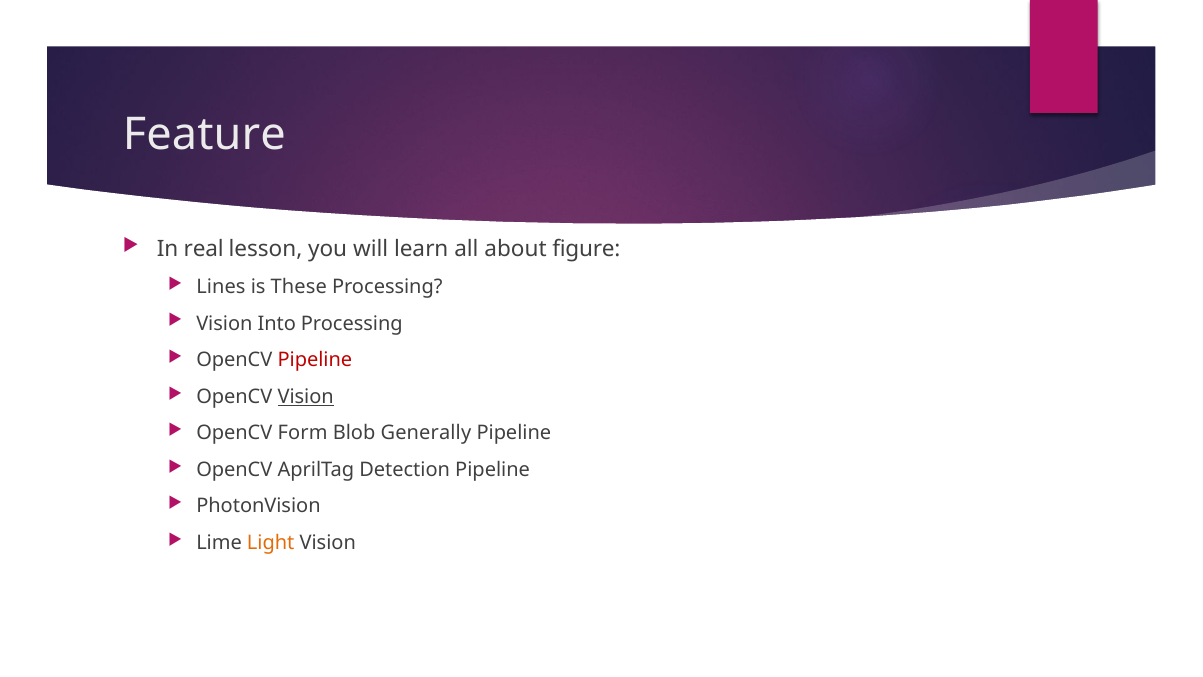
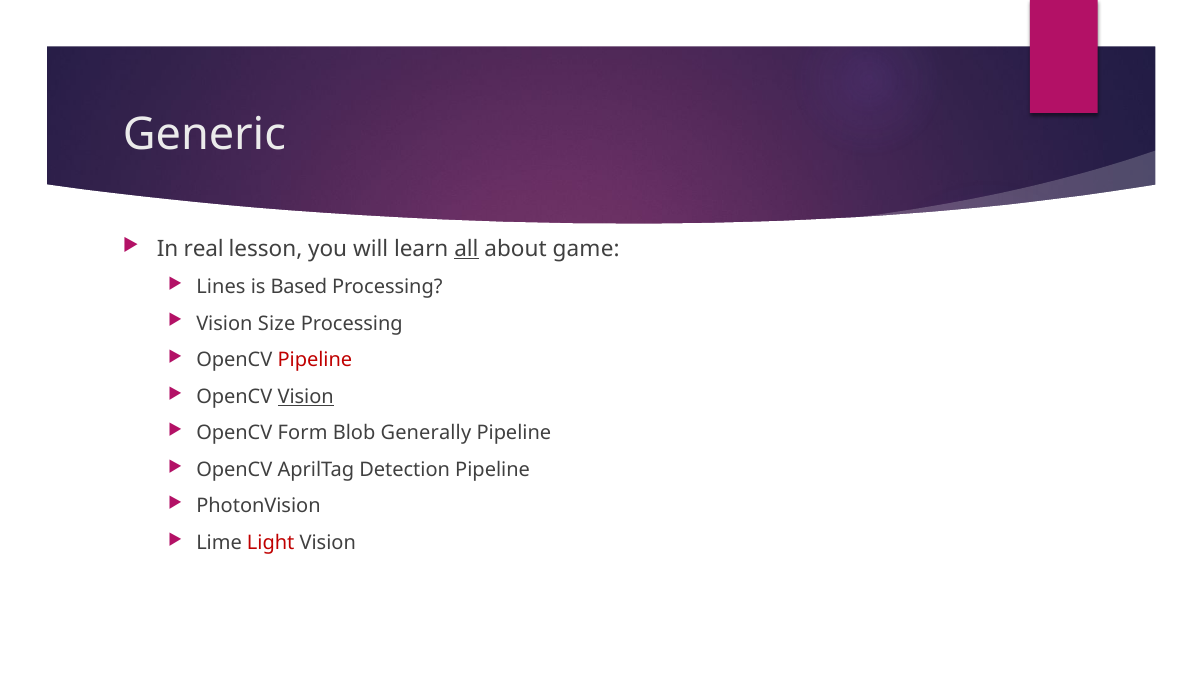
Feature: Feature -> Generic (204, 134)
all underline: none -> present (466, 249)
figure: figure -> game (586, 249)
These: These -> Based (299, 287)
Into: Into -> Size (277, 323)
Light colour: orange -> red (271, 543)
